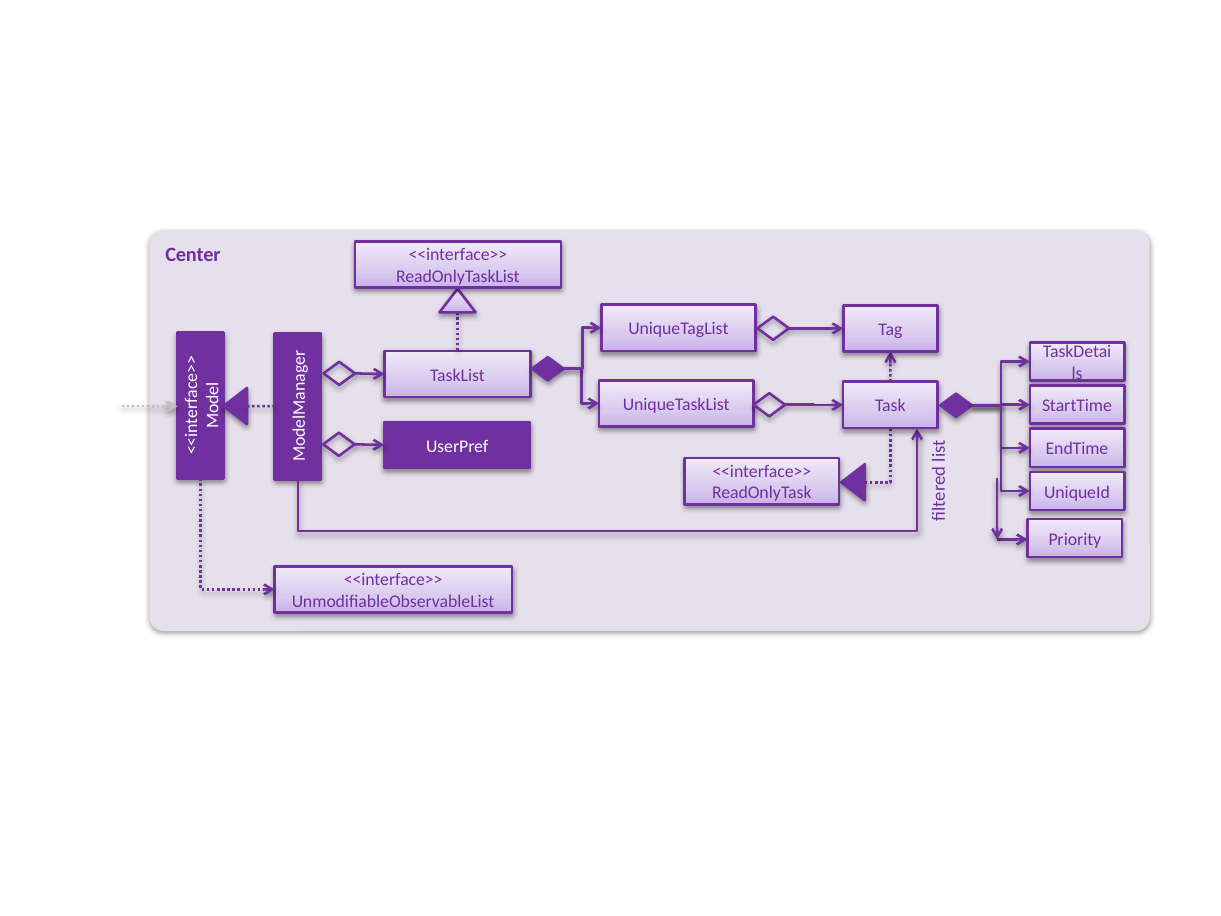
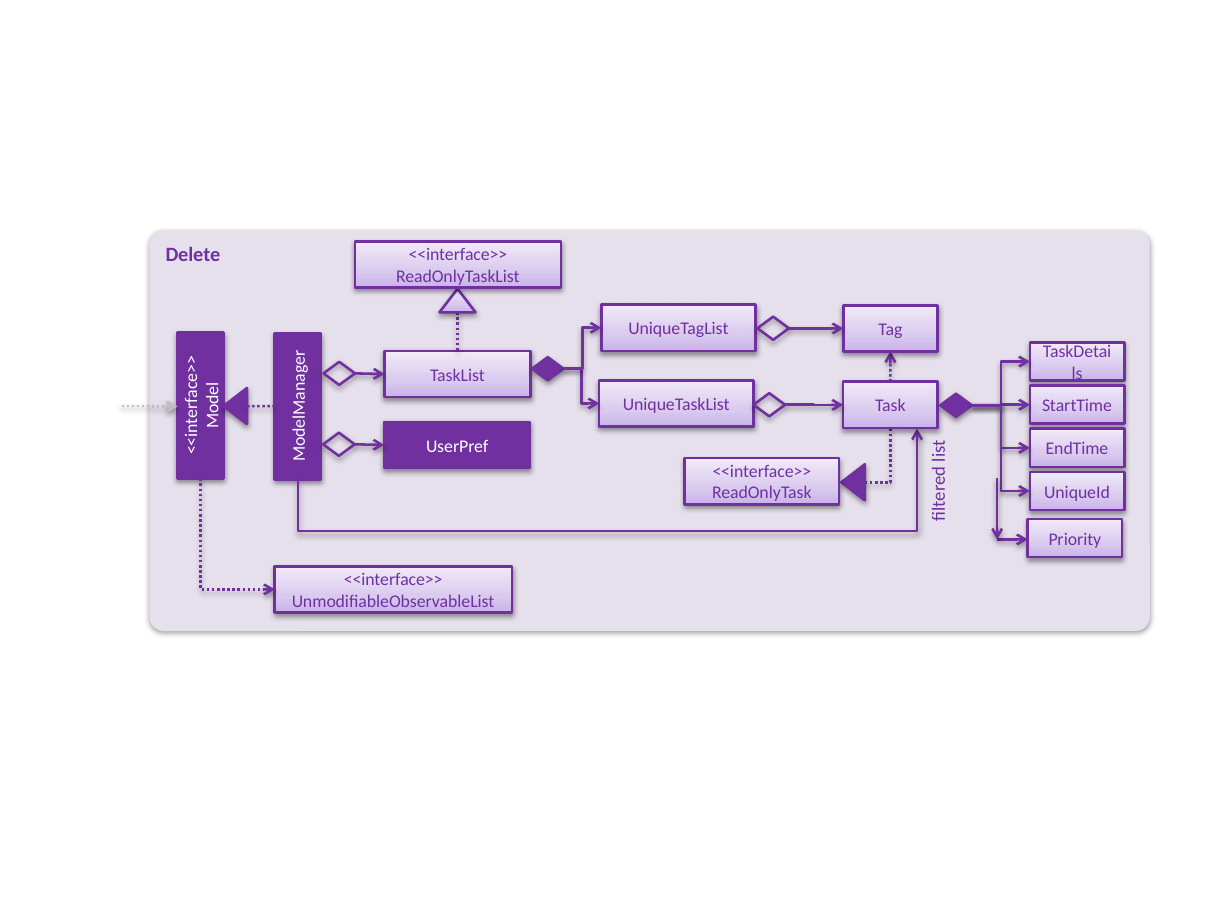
Center: Center -> Delete (193, 254)
